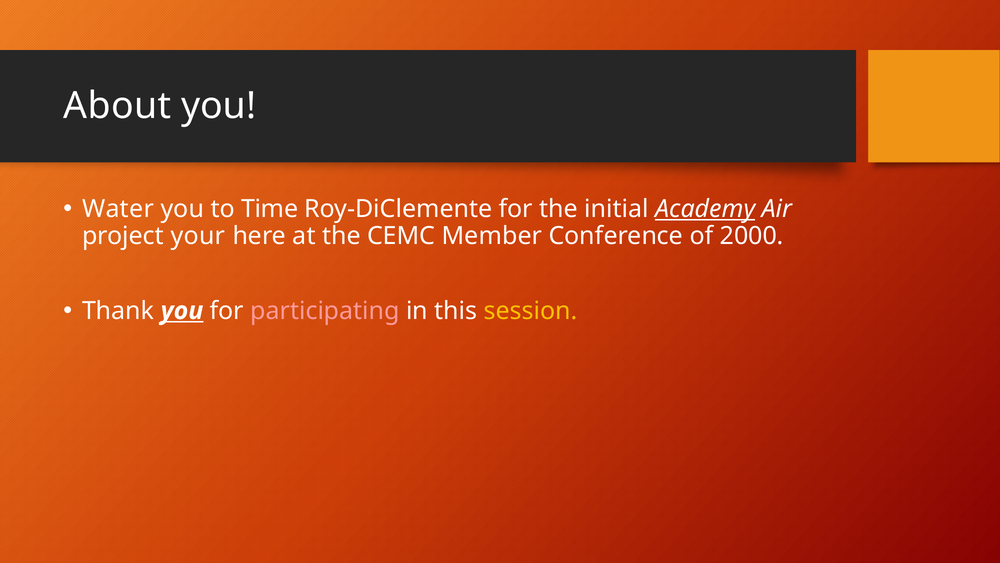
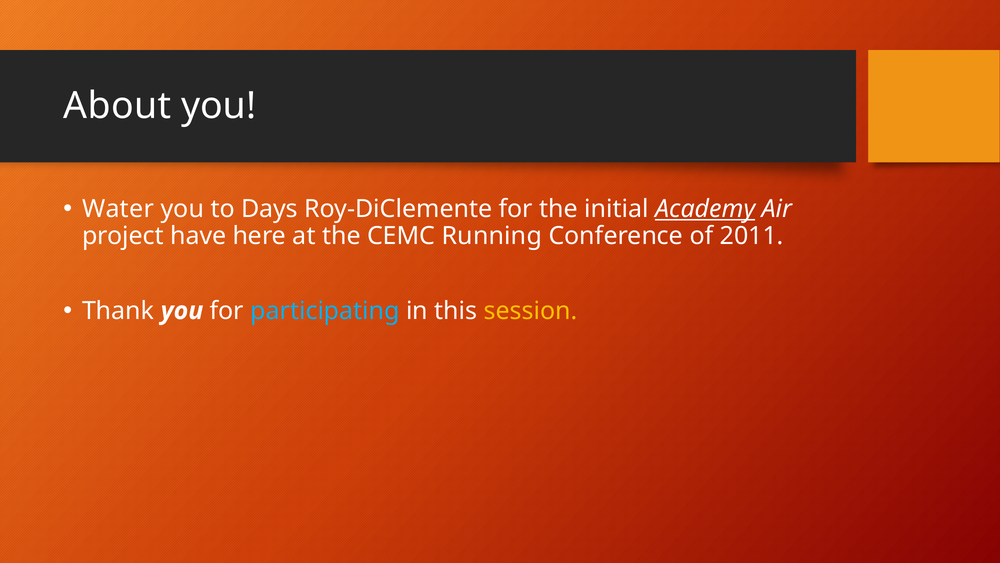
Time: Time -> Days (270, 209)
your: your -> have (198, 236)
Member: Member -> Running (492, 236)
2000: 2000 -> 2011 (752, 236)
you underline: present -> none (182, 311)
participating colour: pink -> light blue (325, 311)
